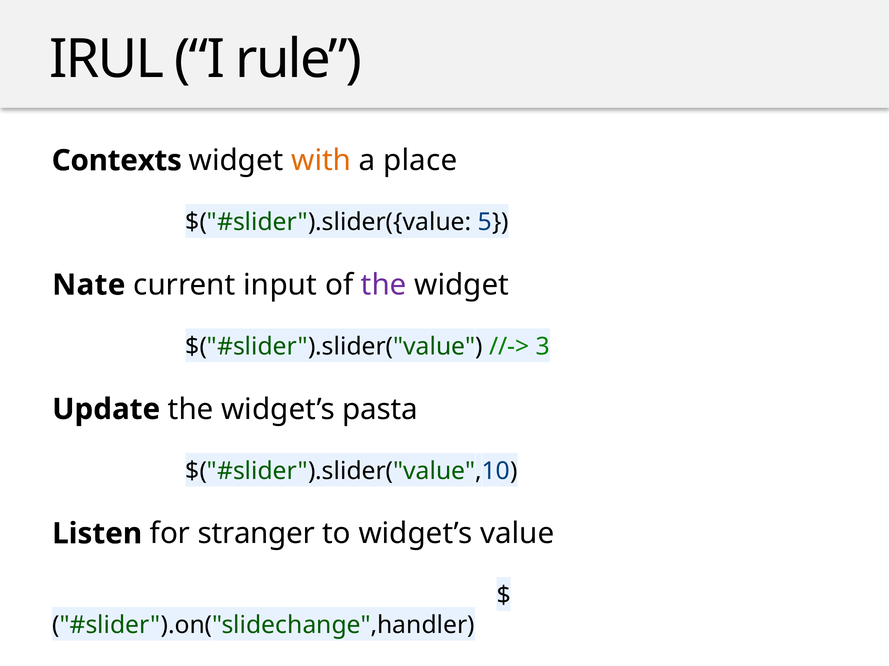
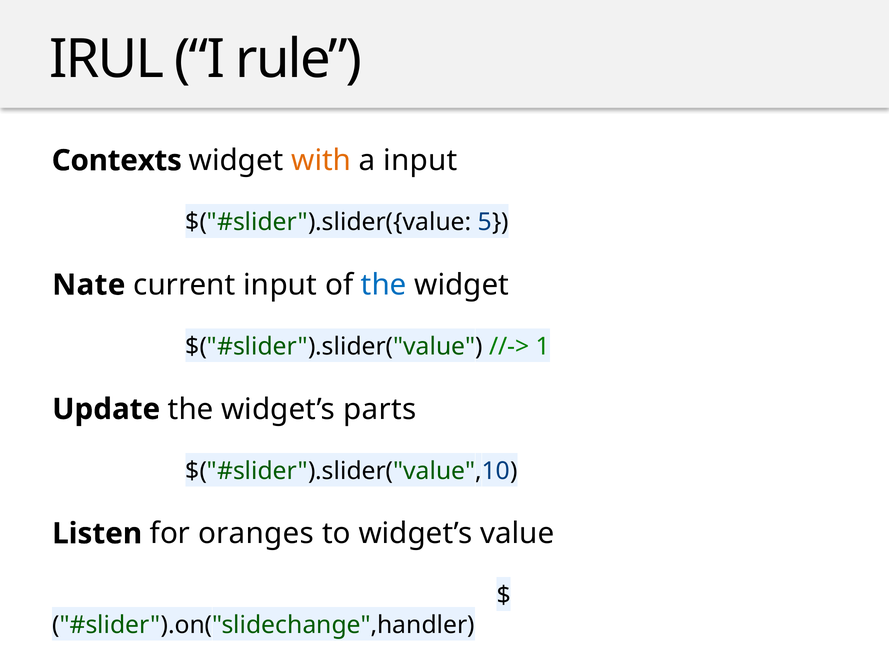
a place: place -> input (420, 161)
the colour: purple -> blue (384, 285)
3: 3 -> 1 (543, 347)
pasta: pasta -> parts (380, 410)
stranger: stranger -> oranges (256, 534)
